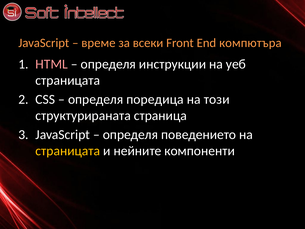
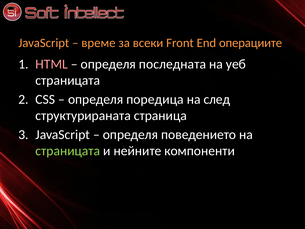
компютъра: компютъра -> операциите (251, 43)
инструкции: инструкции -> последната (173, 64)
този: този -> след (217, 99)
страницата colour: yellow -> light green (68, 151)
